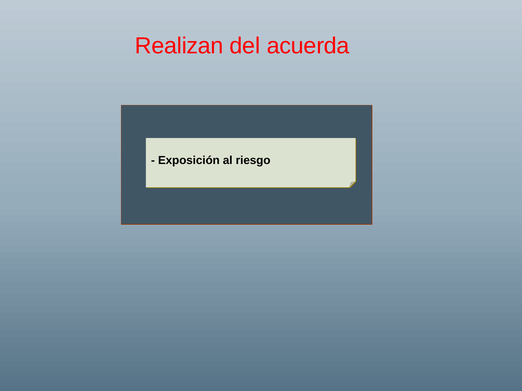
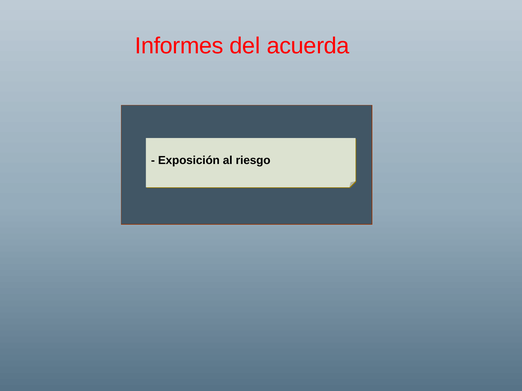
Realizan: Realizan -> Informes (179, 46)
